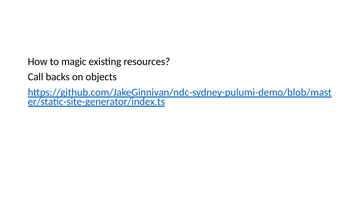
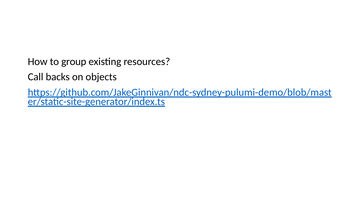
magic: magic -> group (74, 62)
